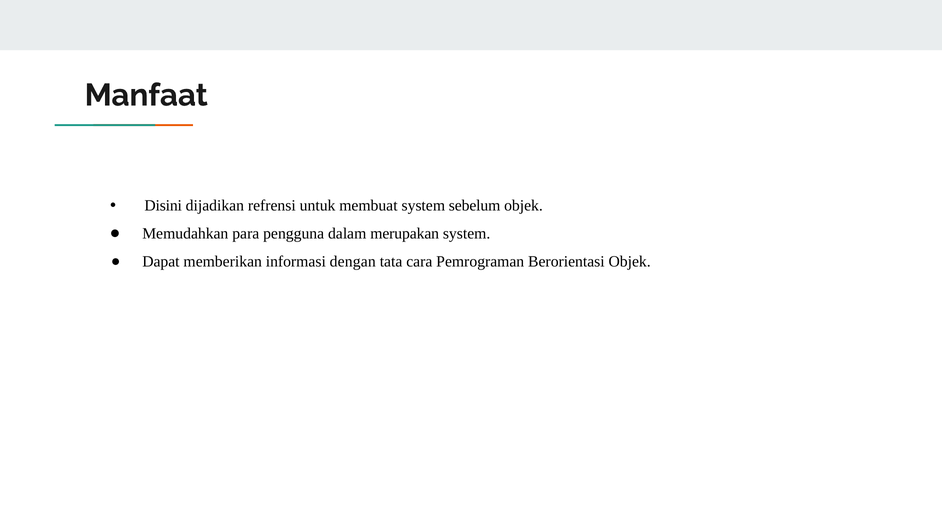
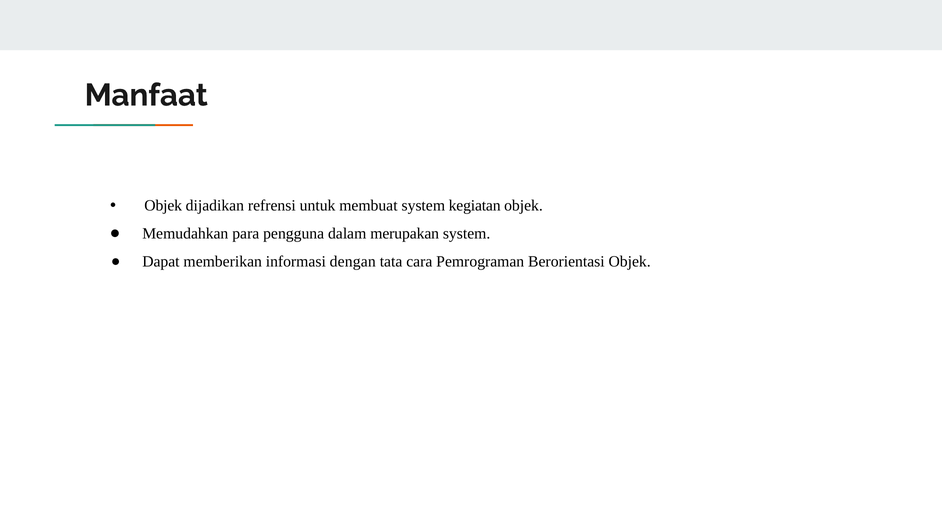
Disini: Disini -> Objek (163, 206)
sebelum: sebelum -> kegiatan (475, 206)
